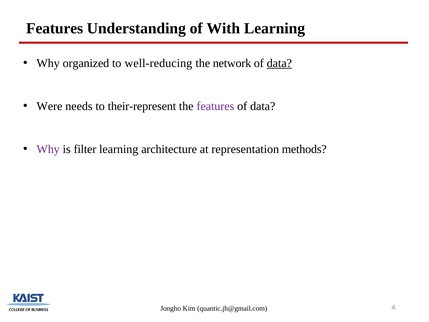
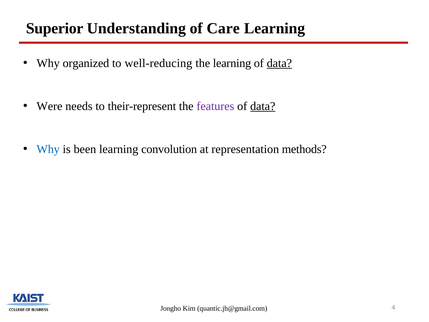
Features: Features -> Superior (55, 29)
With: With -> Care (223, 29)
the network: network -> learning (232, 63)
data underline: none -> present (263, 106)
Why colour: purple -> blue (48, 149)
filter: filter -> been (85, 149)
architecture: architecture -> convolution (169, 149)
